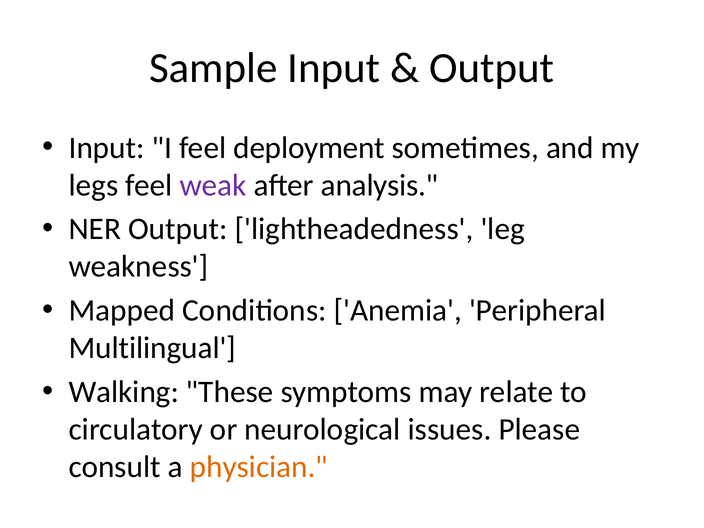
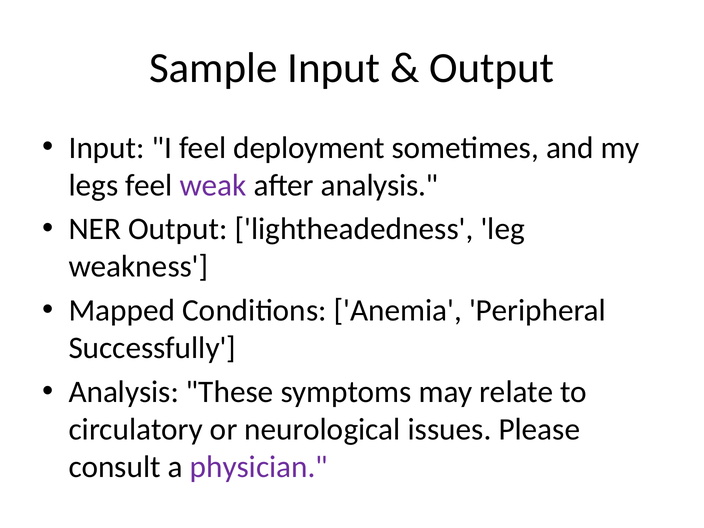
Multilingual: Multilingual -> Successfully (152, 348)
Walking: Walking -> Analysis (124, 392)
physician colour: orange -> purple (259, 467)
